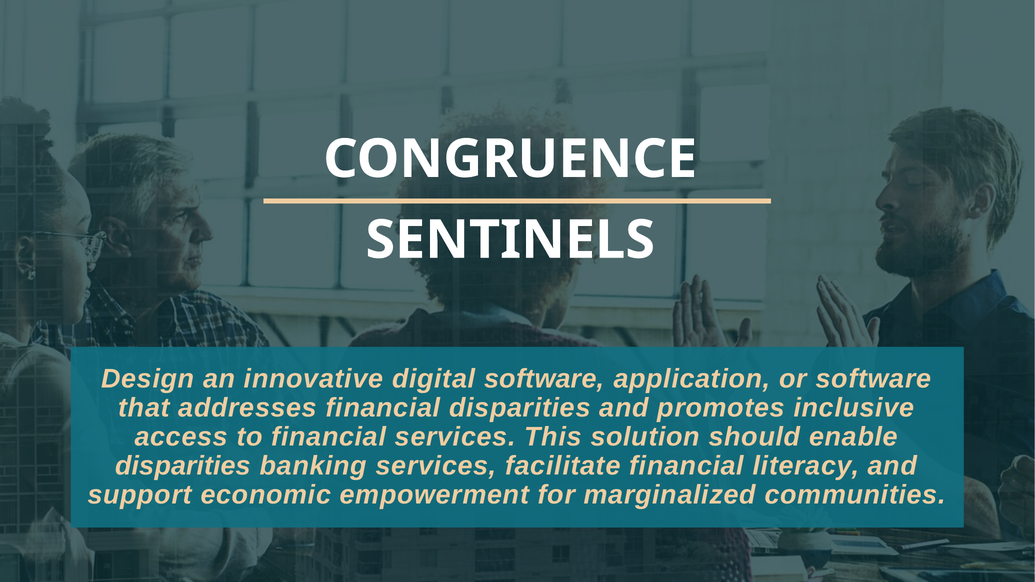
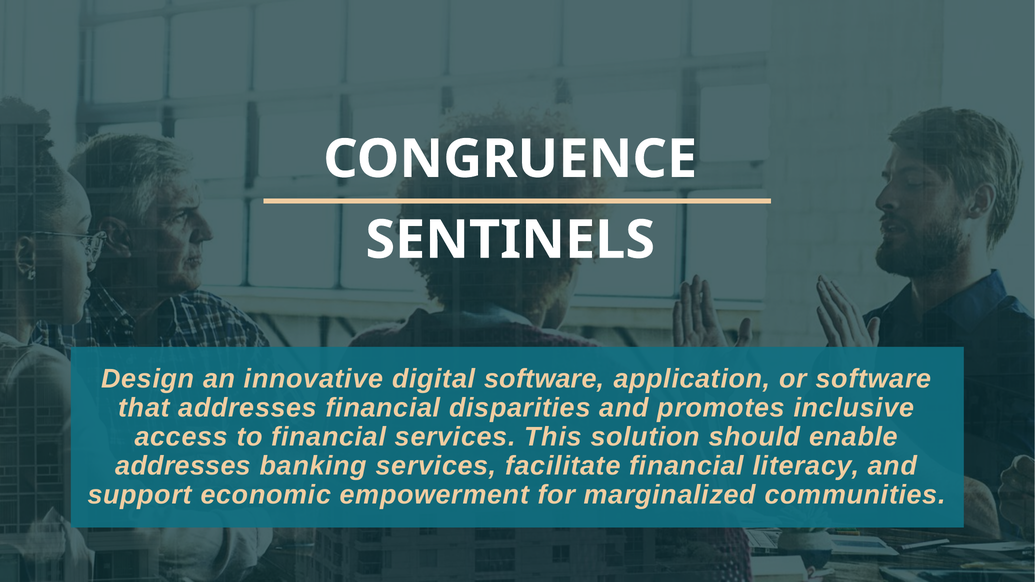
disparities: disparities -> addresses (183, 466)
